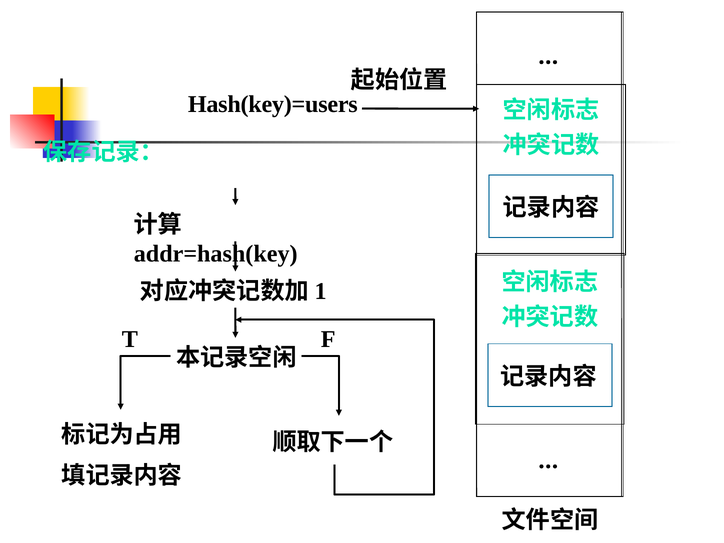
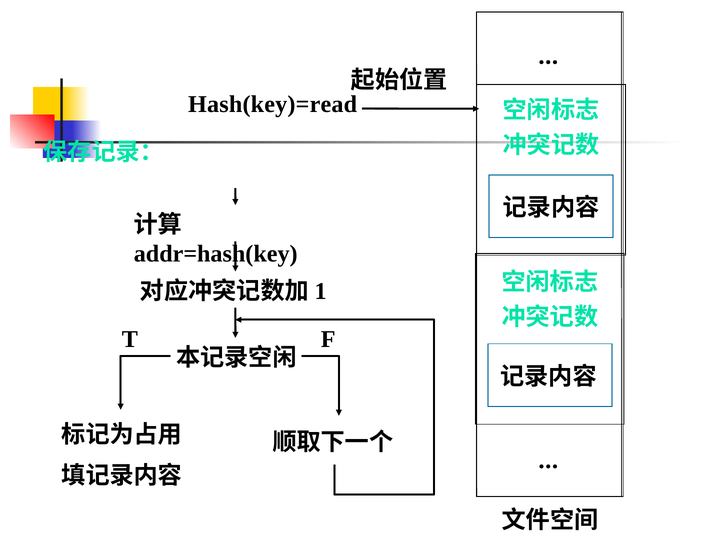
Hash(key)=users: Hash(key)=users -> Hash(key)=read (273, 104)
